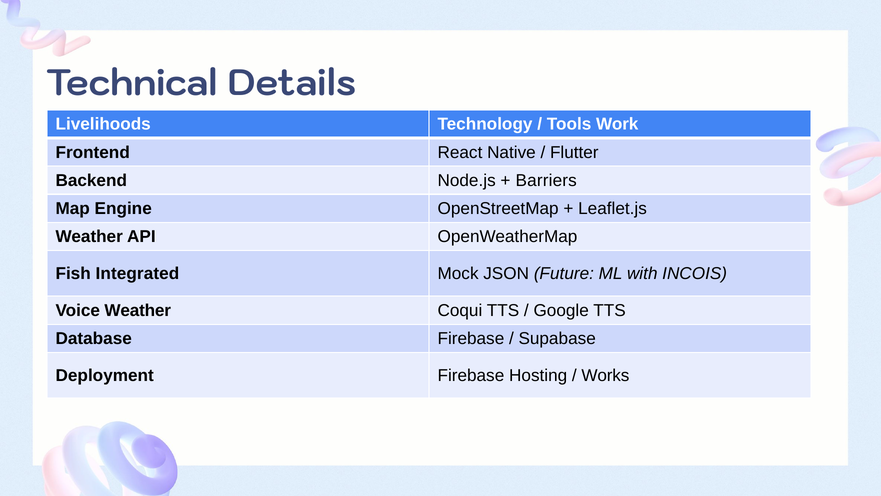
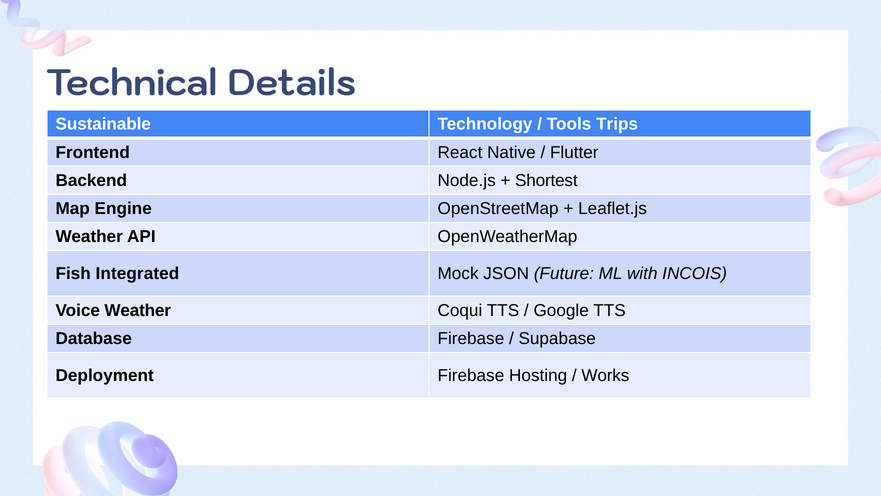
Livelihoods: Livelihoods -> Sustainable (103, 124)
Work: Work -> Trips (617, 124)
Barriers: Barriers -> Shortest (546, 180)
